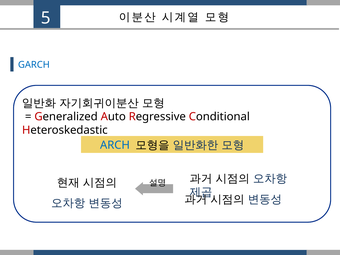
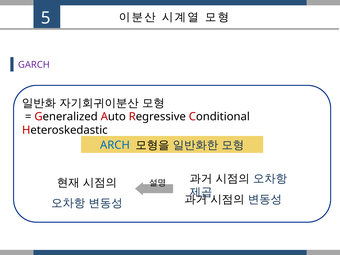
GARCH colour: blue -> purple (34, 65)
